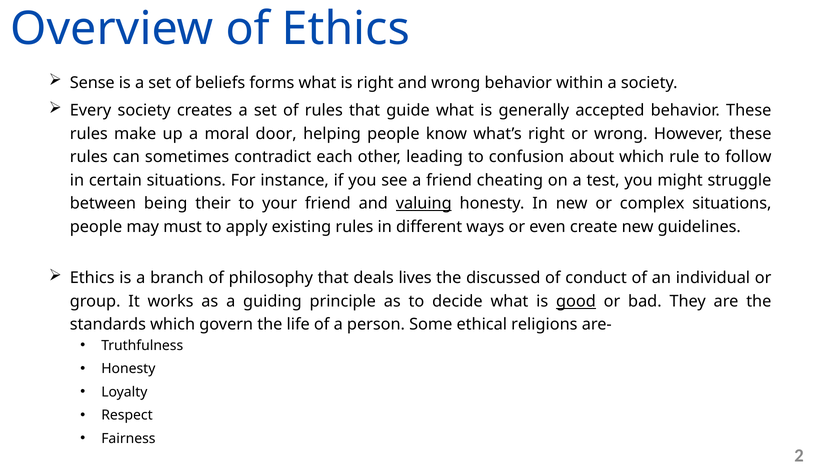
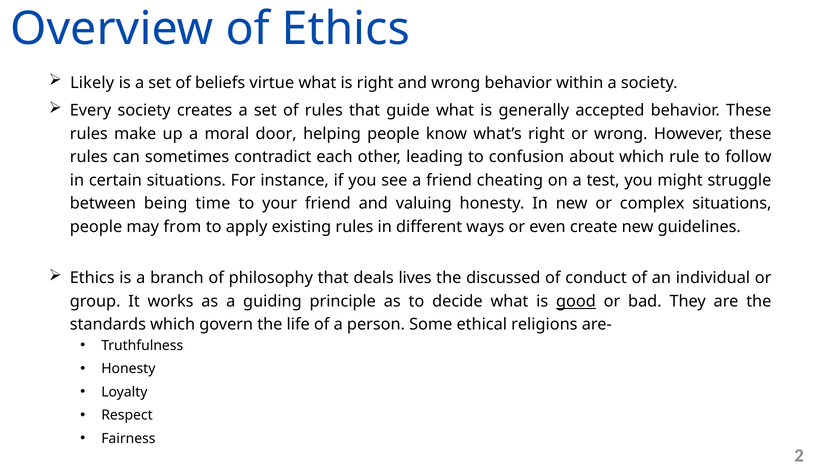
Sense: Sense -> Likely (92, 83)
forms: forms -> virtue (272, 83)
their: their -> time (213, 204)
valuing underline: present -> none (424, 204)
must: must -> from (182, 227)
